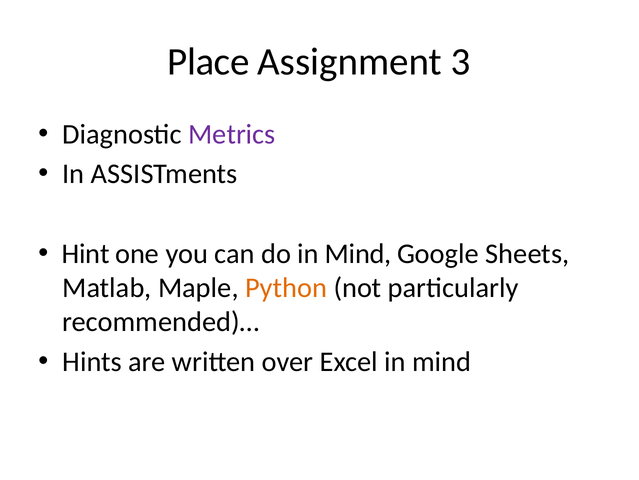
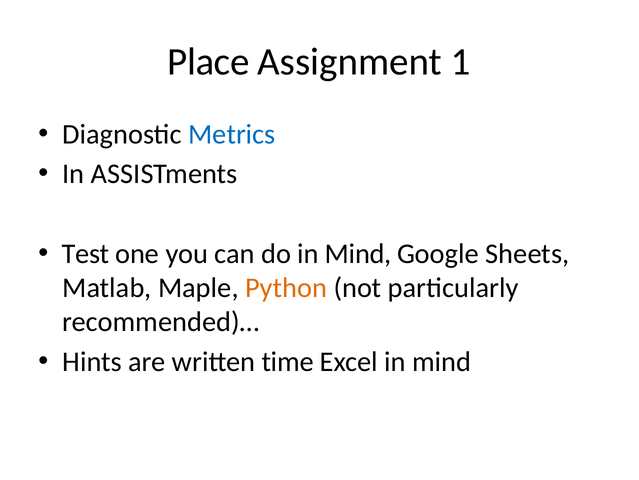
3: 3 -> 1 (461, 62)
Metrics colour: purple -> blue (232, 134)
Hint: Hint -> Test (86, 253)
over: over -> time (288, 361)
